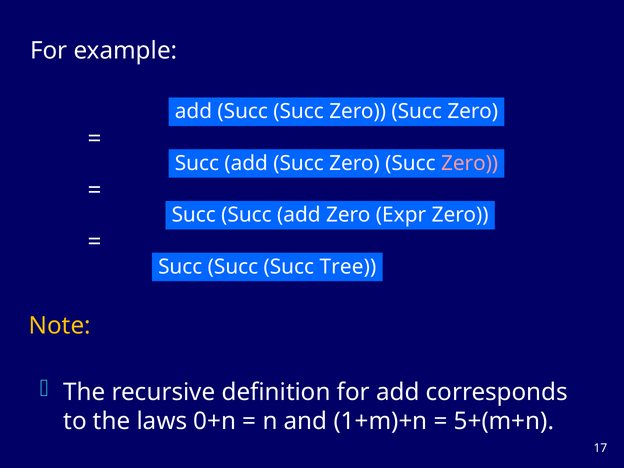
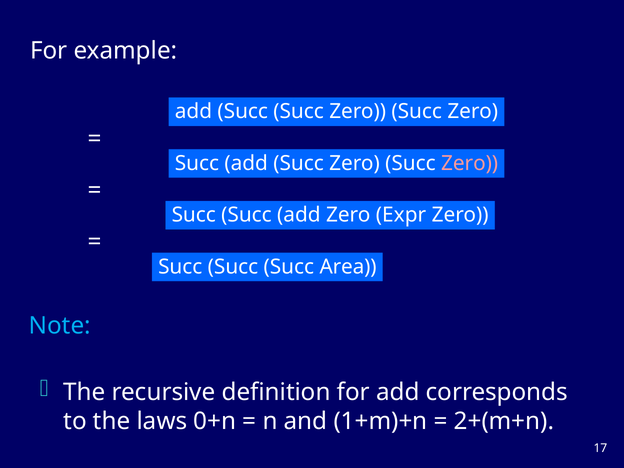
Tree: Tree -> Area (348, 267)
Note colour: yellow -> light blue (60, 326)
5+(m+n: 5+(m+n -> 2+(m+n (504, 421)
